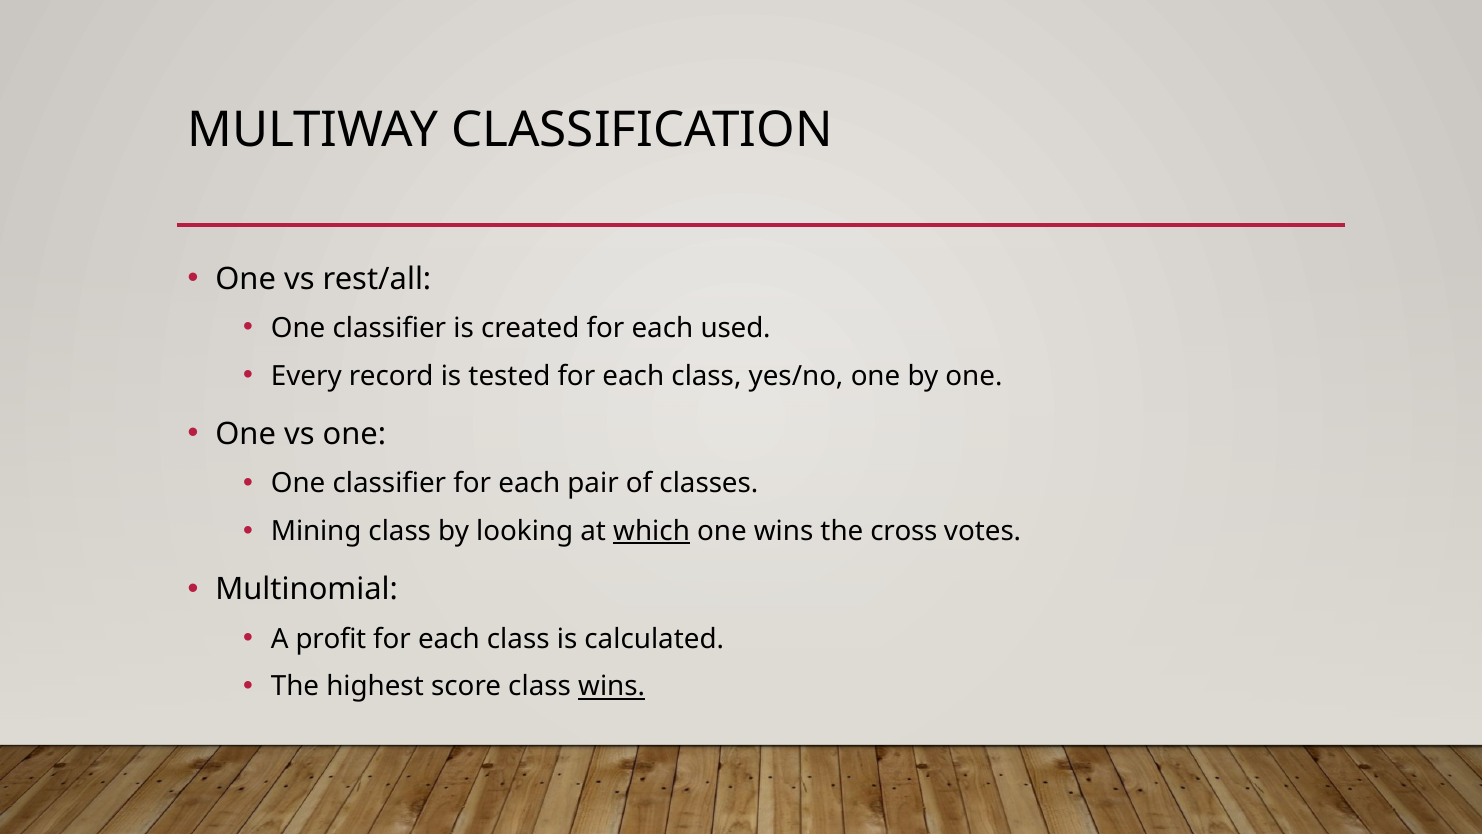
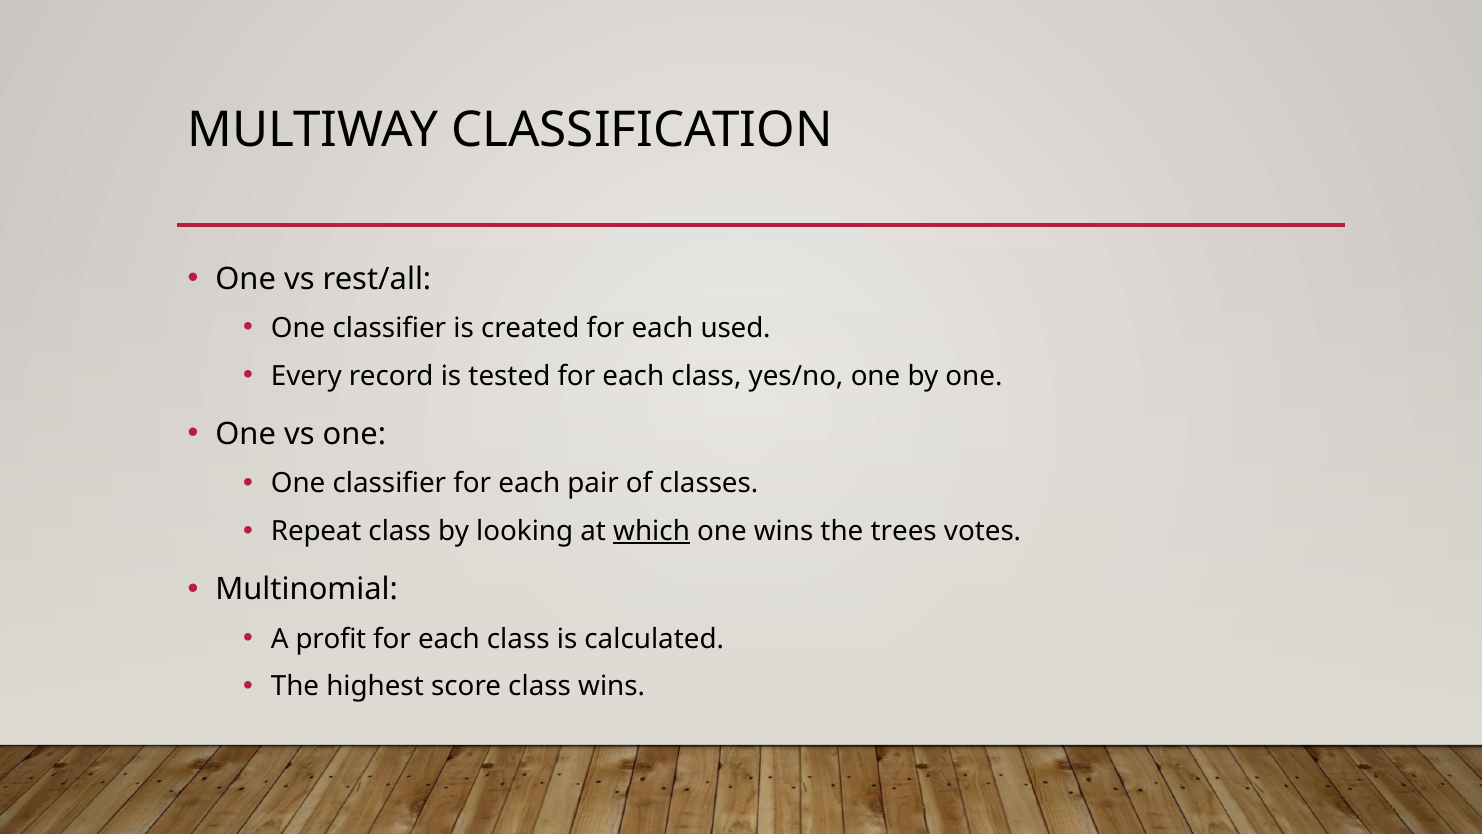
Mining: Mining -> Repeat (316, 531)
cross: cross -> trees (904, 531)
wins underline: present -> none (612, 686)
